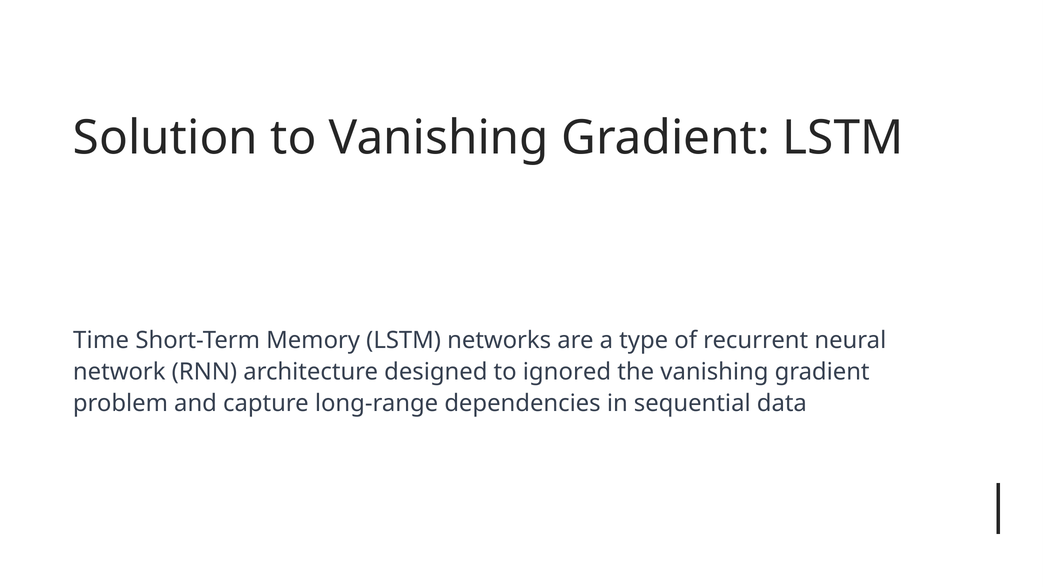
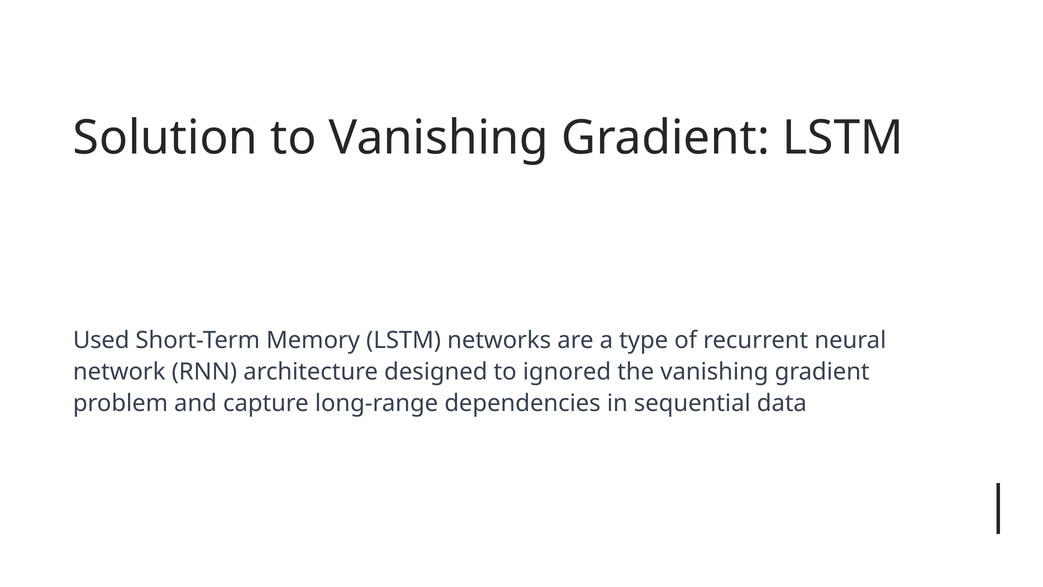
Time: Time -> Used (101, 340)
